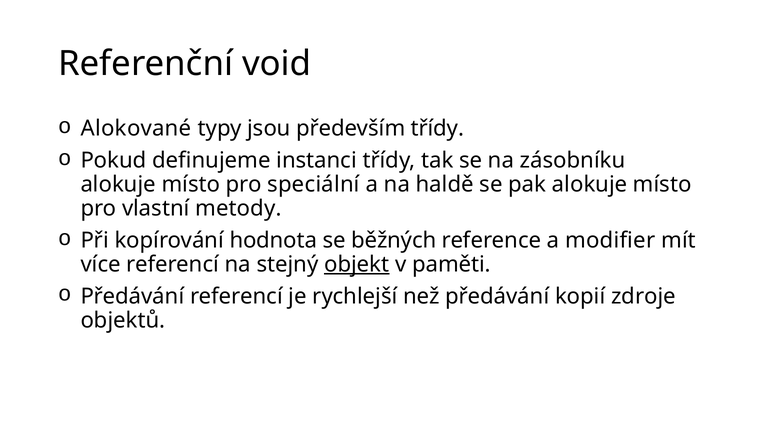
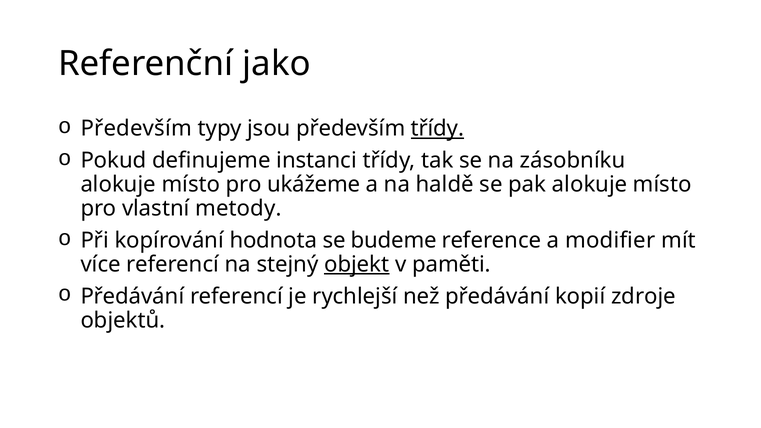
void: void -> jako (277, 64)
Alokované: Alokované -> Především (136, 129)
třídy underline: none -> present (437, 129)
speciální: speciální -> ukážeme (314, 185)
běžných: běžných -> budeme (394, 240)
